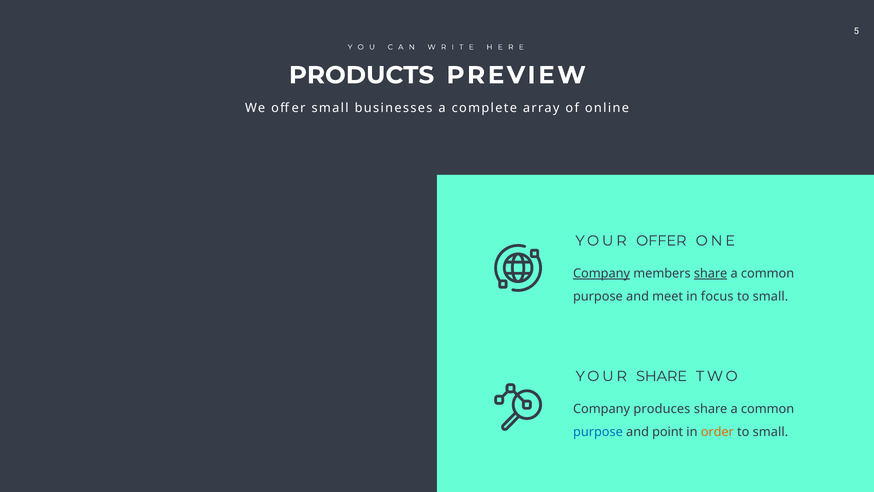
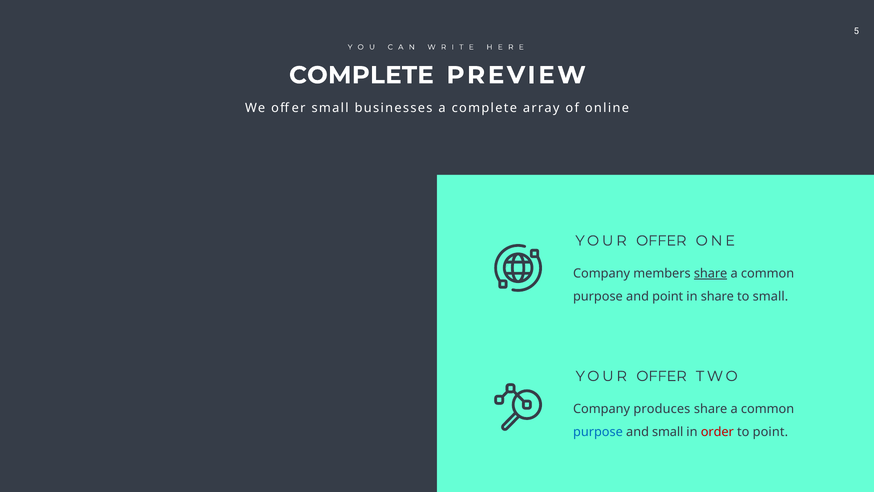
PRODUCTS: PRODUCTS -> COMPLETE (361, 75)
Company underline: present -> none (602, 273)
and meet: meet -> point (668, 296)
in focus: focus -> share (717, 296)
SHARE: SHARE -> OFFER (662, 376)
and point: point -> small (668, 432)
order colour: orange -> red (717, 432)
small: small -> point (770, 432)
